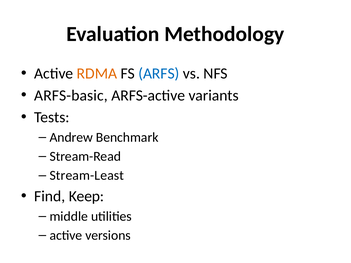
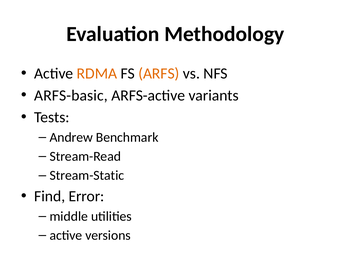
ARFS colour: blue -> orange (159, 74)
Stream-Least: Stream-Least -> Stream-Static (87, 176)
Keep: Keep -> Error (86, 196)
